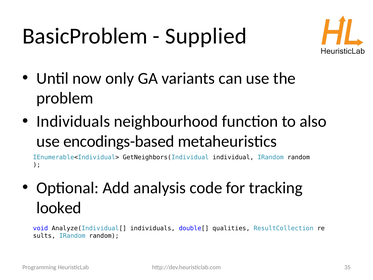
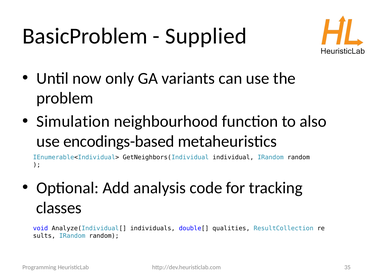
Individuals: Individuals -> Simulation (73, 121)
looked: looked -> classes (59, 208)
